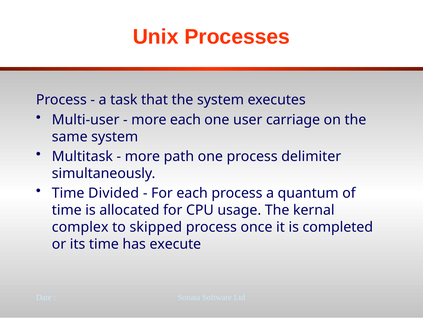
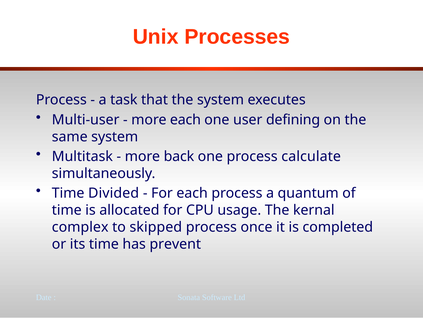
carriage: carriage -> defining (293, 119)
path: path -> back (179, 156)
delimiter: delimiter -> calculate (311, 156)
execute: execute -> prevent (175, 243)
